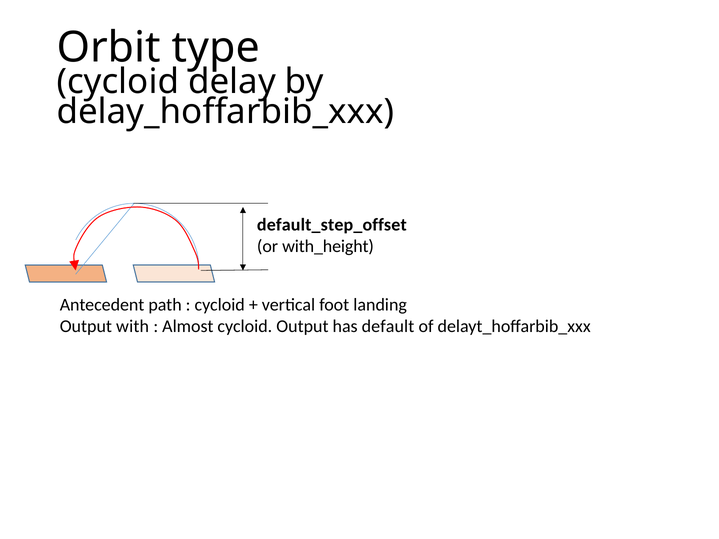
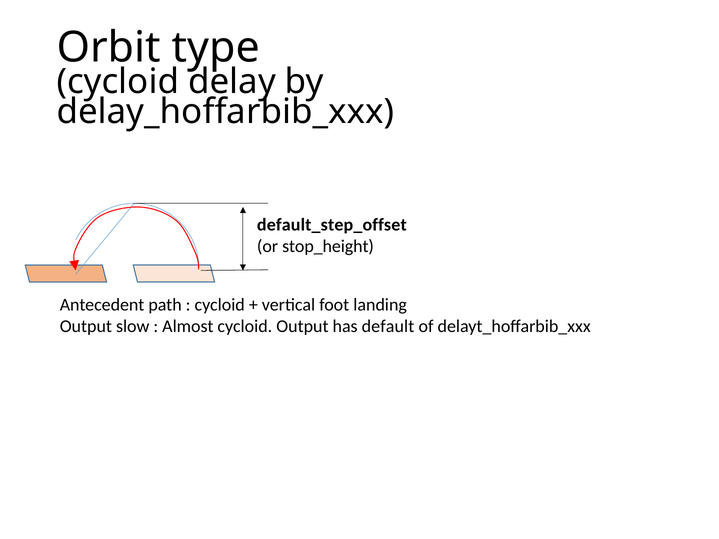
with_height: with_height -> stop_height (328, 247)
with: with -> slow (133, 326)
